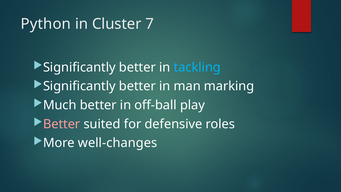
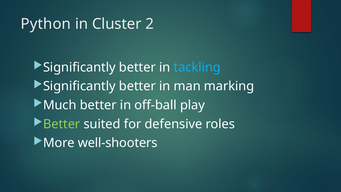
7: 7 -> 2 (150, 24)
Better colour: pink -> light green (62, 124)
well-changes: well-changes -> well-shooters (118, 143)
